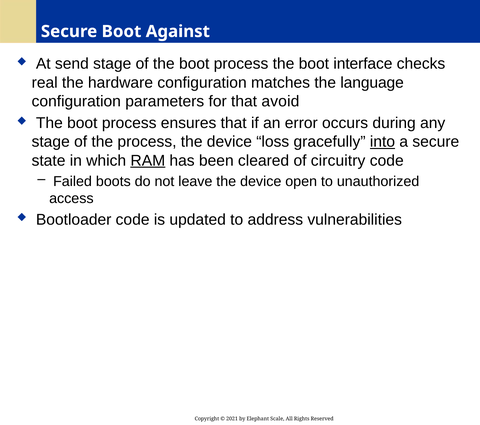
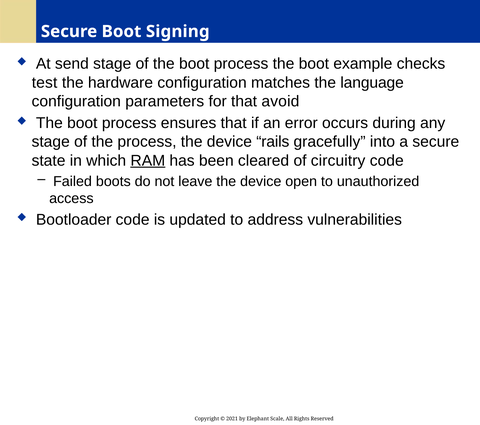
Against: Against -> Signing (178, 31)
interface: interface -> example (363, 64)
real: real -> test (45, 83)
loss: loss -> rails (273, 142)
into underline: present -> none (382, 142)
